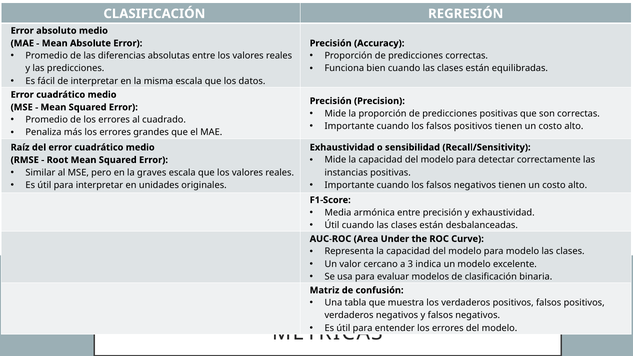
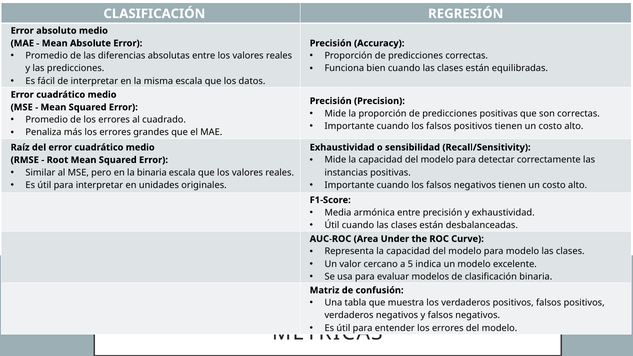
la graves: graves -> binaria (152, 173)
3: 3 -> 5 (410, 264)
